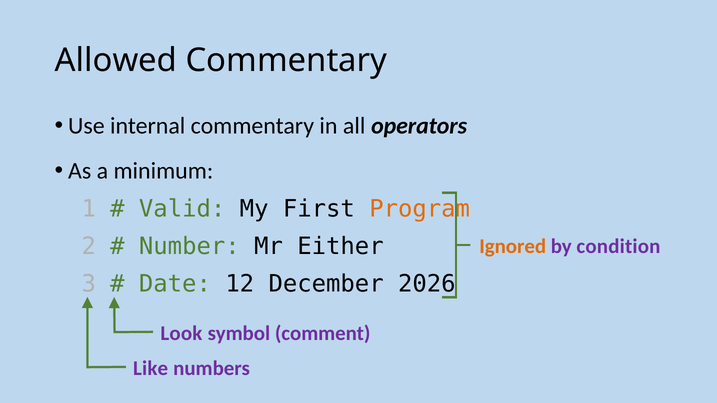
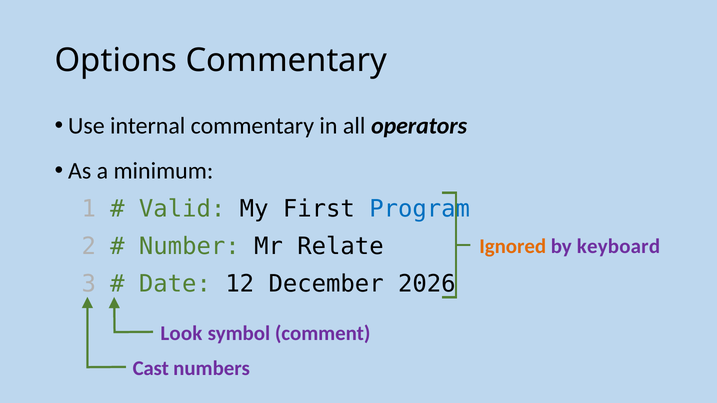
Allowed: Allowed -> Options (116, 60)
Program colour: orange -> blue (420, 209)
Either: Either -> Relate (340, 246)
condition: condition -> keyboard (618, 246)
Like: Like -> Cast (151, 369)
